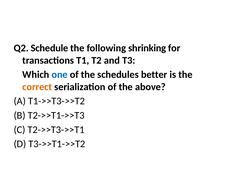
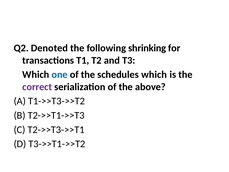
Schedule: Schedule -> Denoted (49, 48)
schedules better: better -> which (154, 75)
correct colour: orange -> purple (37, 87)
